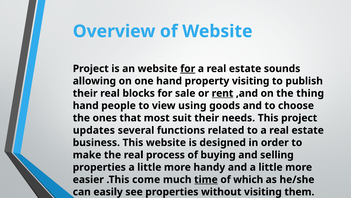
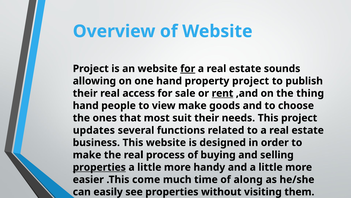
property visiting: visiting -> project (251, 81)
blocks: blocks -> access (139, 93)
view using: using -> make (192, 105)
properties underline: none -> present (99, 167)
time underline: present -> none (206, 179)
which: which -> along (248, 179)
